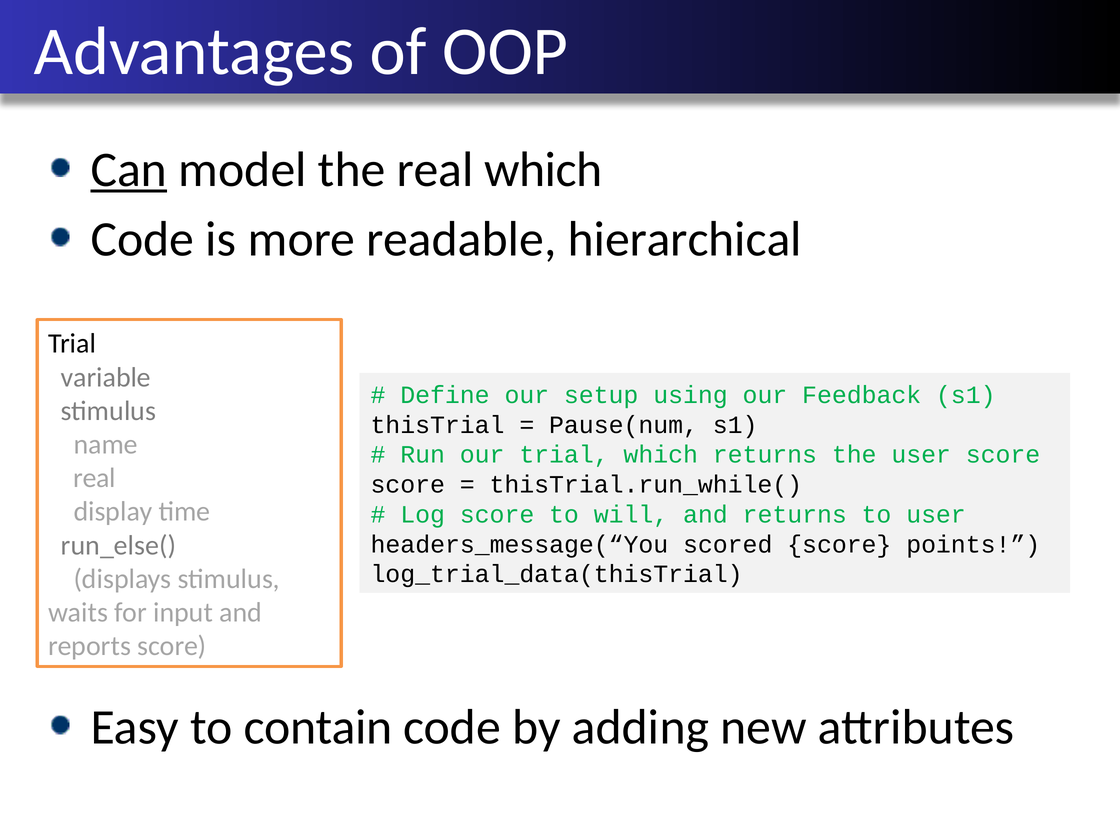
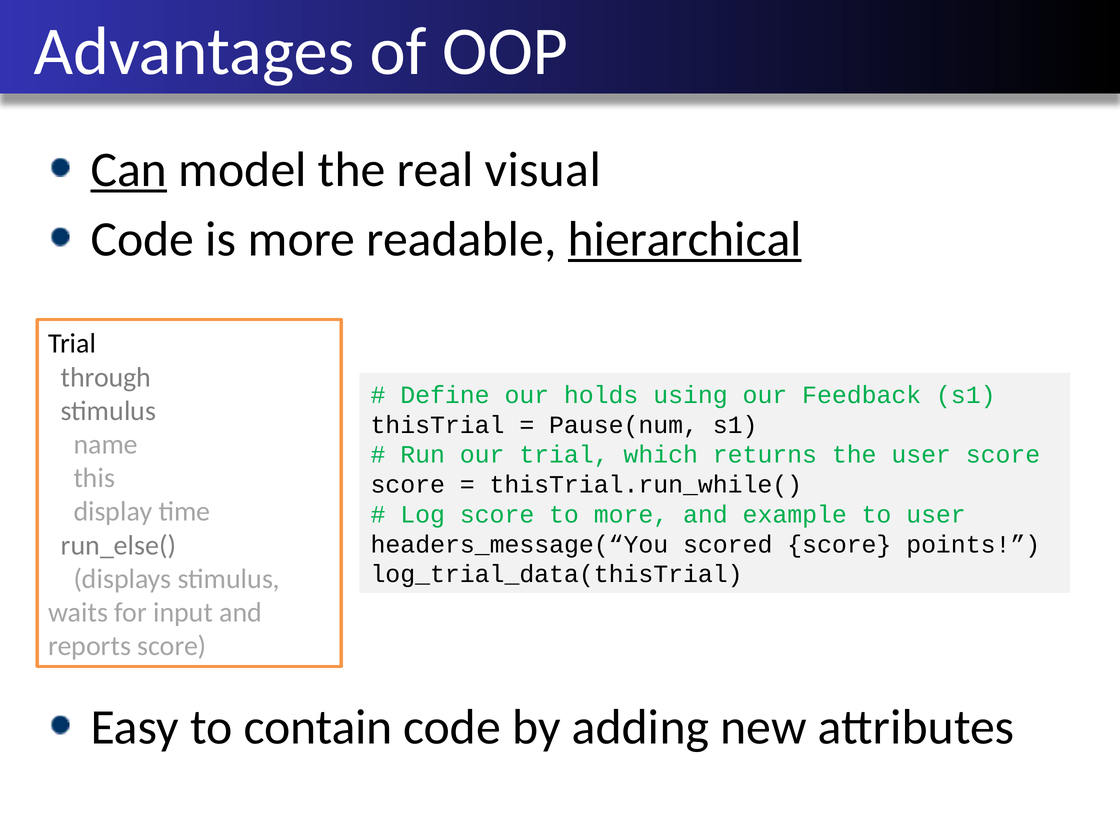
real which: which -> visual (543, 170)
hierarchical underline: none -> present (685, 239)
variable: variable -> through (106, 377)
setup: setup -> holds (601, 395)
real: real -> this (94, 478)
to will: will -> more (631, 514)
and returns: returns -> example (795, 514)
